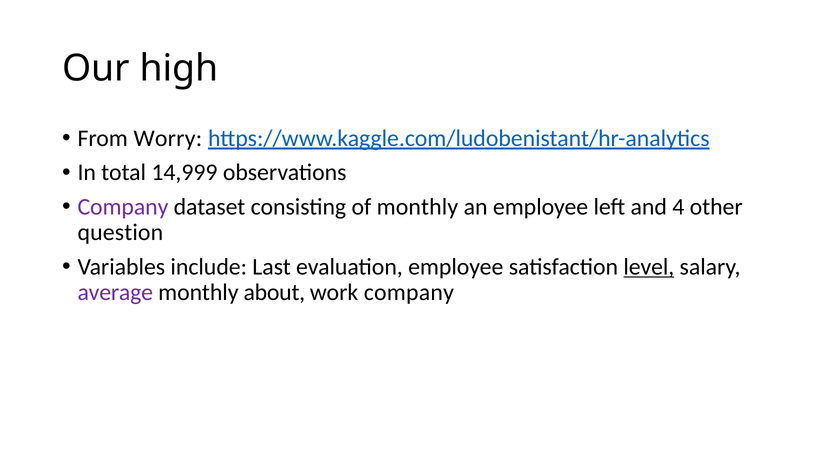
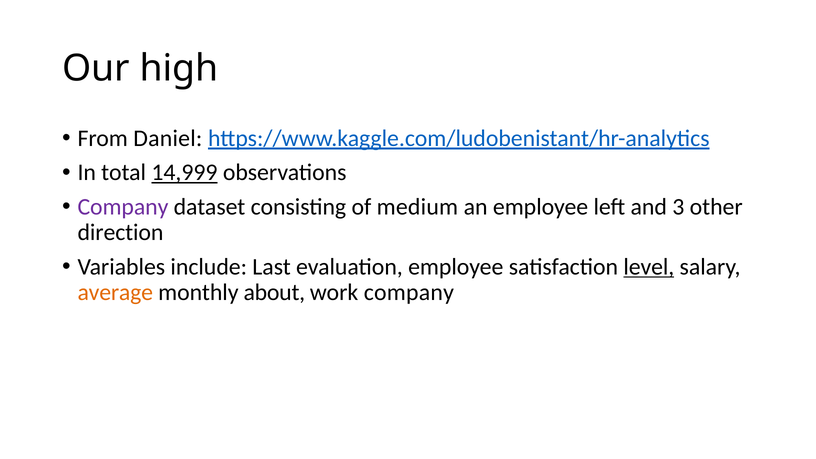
Worry: Worry -> Daniel (168, 138)
14,999 underline: none -> present (184, 173)
of monthly: monthly -> medium (417, 207)
4: 4 -> 3 (678, 207)
question: question -> direction (120, 233)
average colour: purple -> orange (115, 292)
